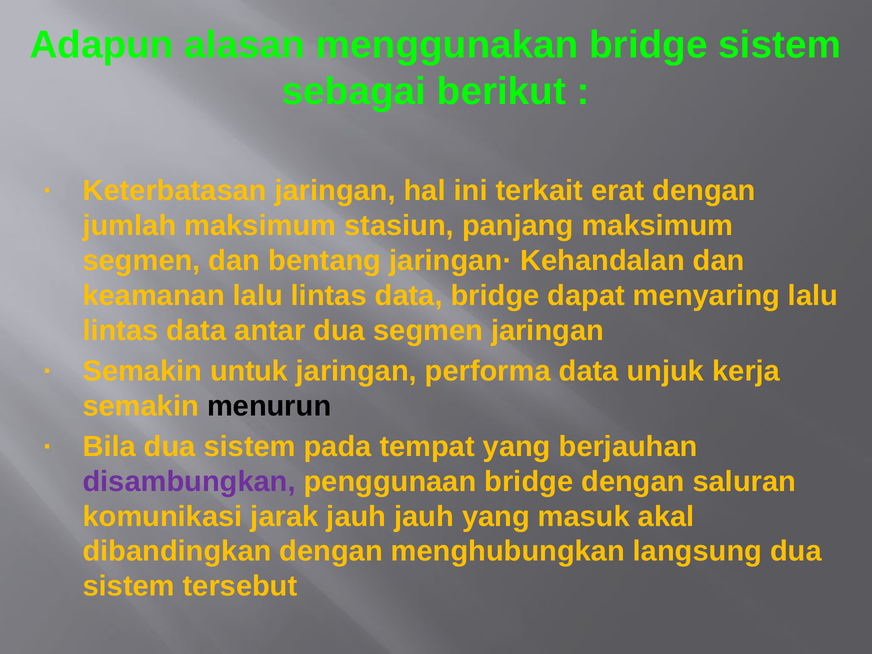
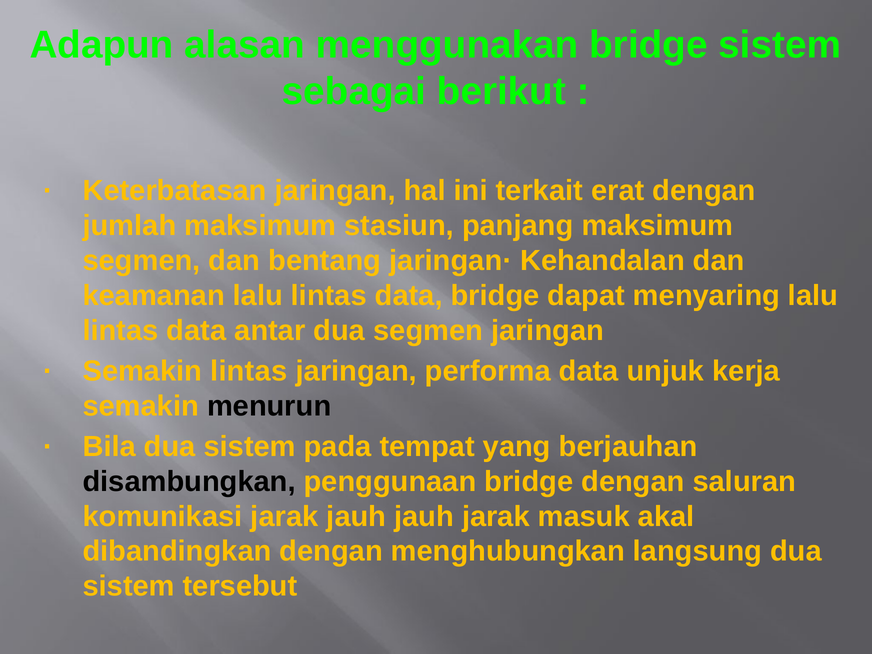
Semakin untuk: untuk -> lintas (249, 371)
disambungkan colour: purple -> black (189, 482)
jauh yang: yang -> jarak (496, 516)
